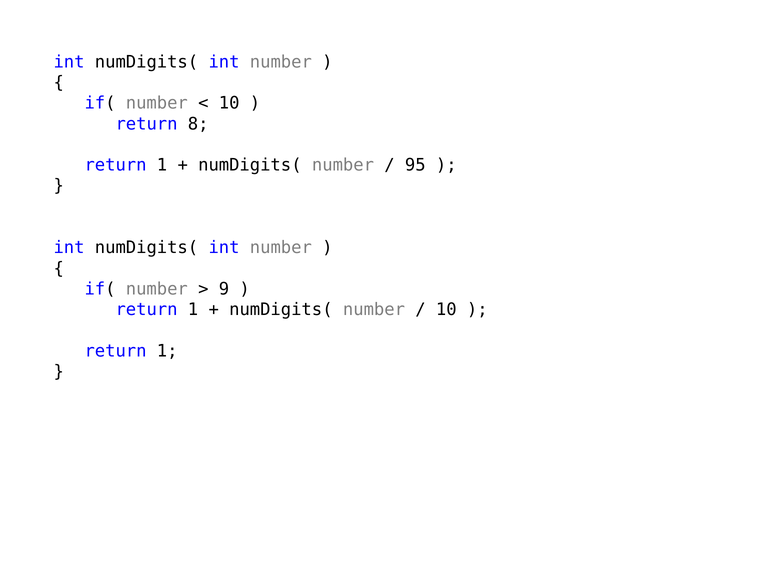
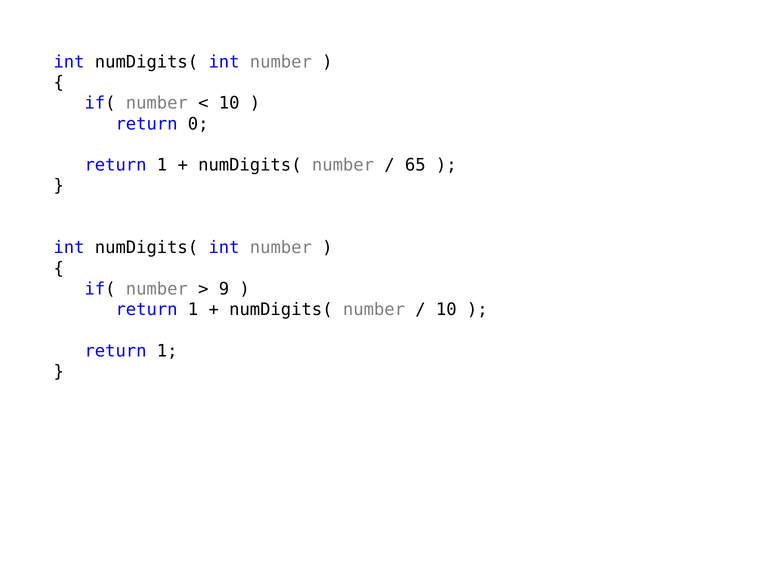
8: 8 -> 0 (198, 124)
95: 95 -> 65 (415, 165)
